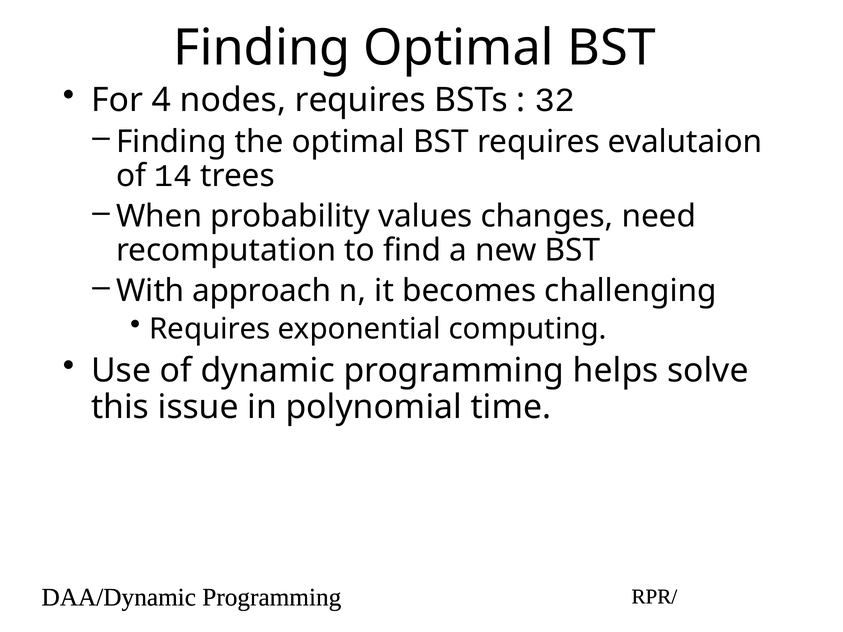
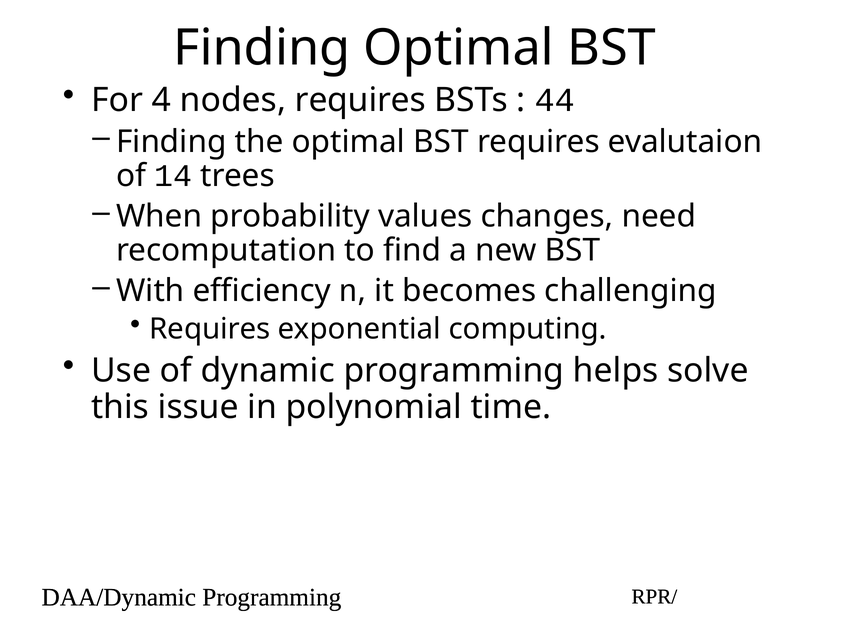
32: 32 -> 44 (555, 100)
approach: approach -> efficiency (262, 291)
